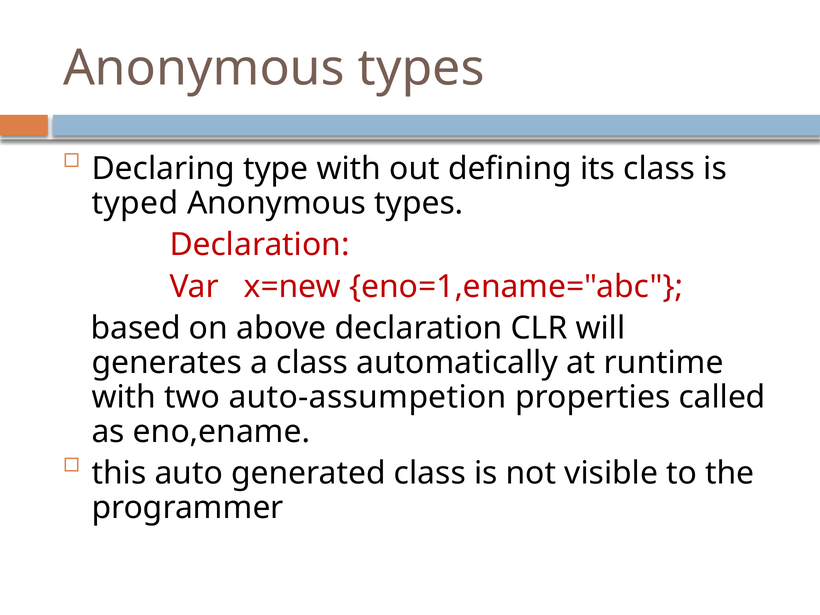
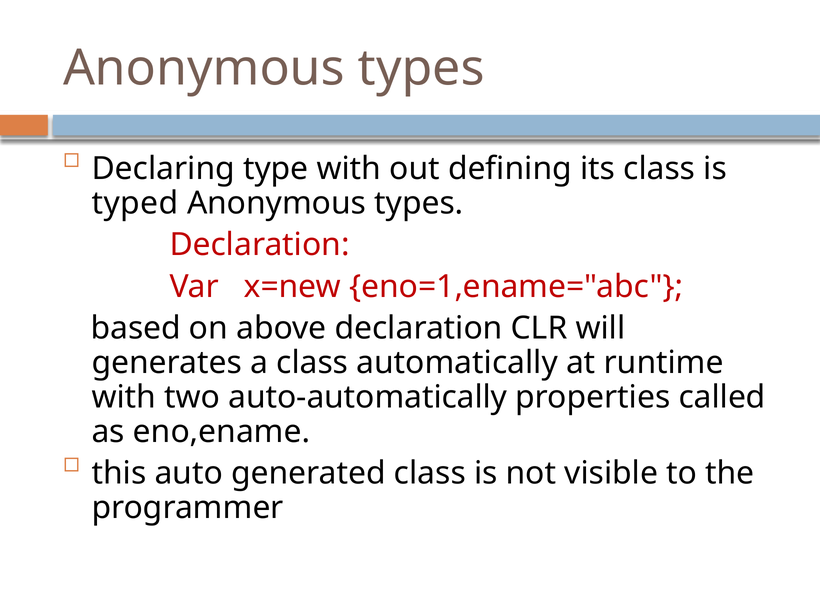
auto-assumpetion: auto-assumpetion -> auto-automatically (368, 397)
